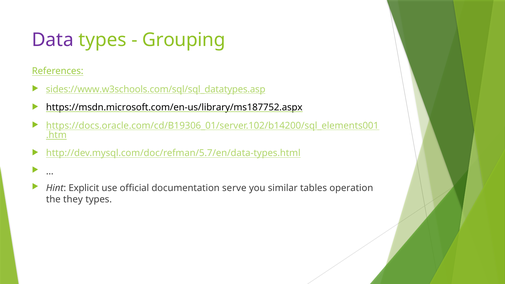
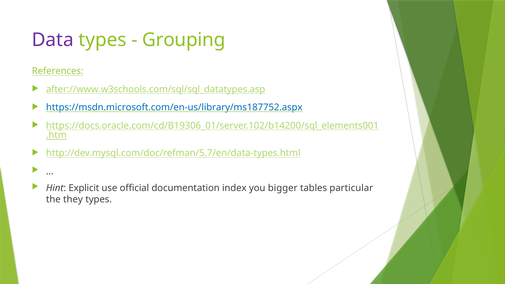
sides://www.w3schools.com/sql/sql_datatypes.asp: sides://www.w3schools.com/sql/sql_datatypes.asp -> after://www.w3schools.com/sql/sql_datatypes.asp (156, 89)
https://msdn.microsoft.com/en-us/library/ms187752.aspx colour: black -> blue (174, 107)
serve: serve -> index (234, 188)
similar: similar -> bigger (283, 188)
operation: operation -> particular (351, 188)
